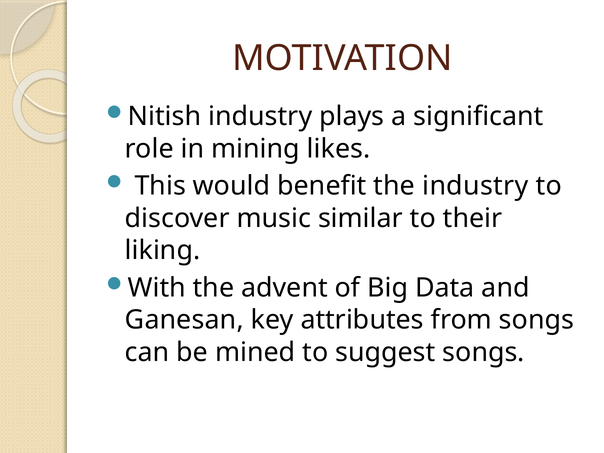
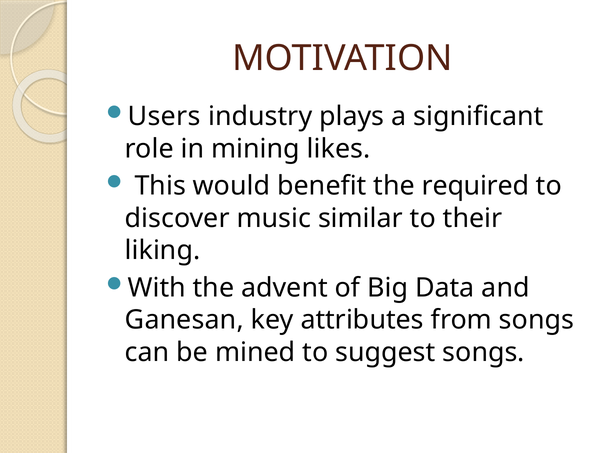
Nitish: Nitish -> Users (164, 117)
the industry: industry -> required (476, 186)
